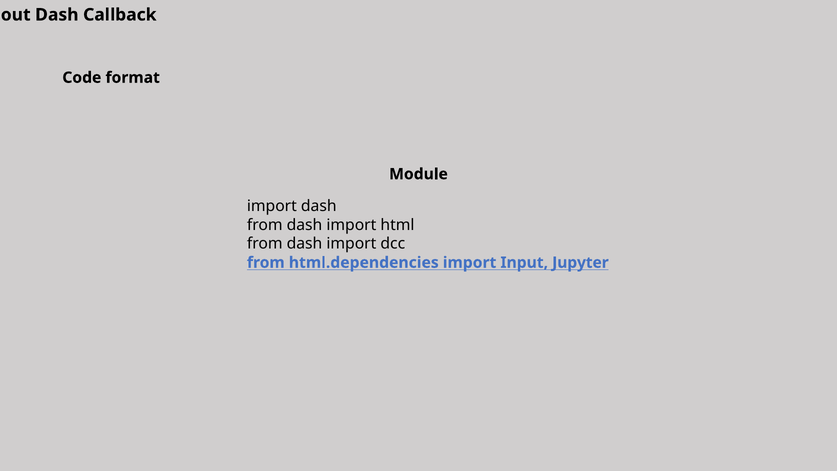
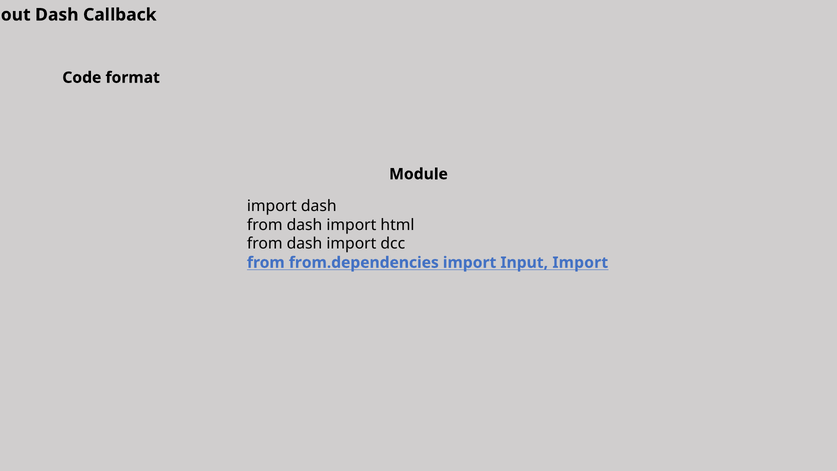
html.dependencies: html.dependencies -> from.dependencies (364, 263)
Input Jupyter: Jupyter -> Import (580, 263)
